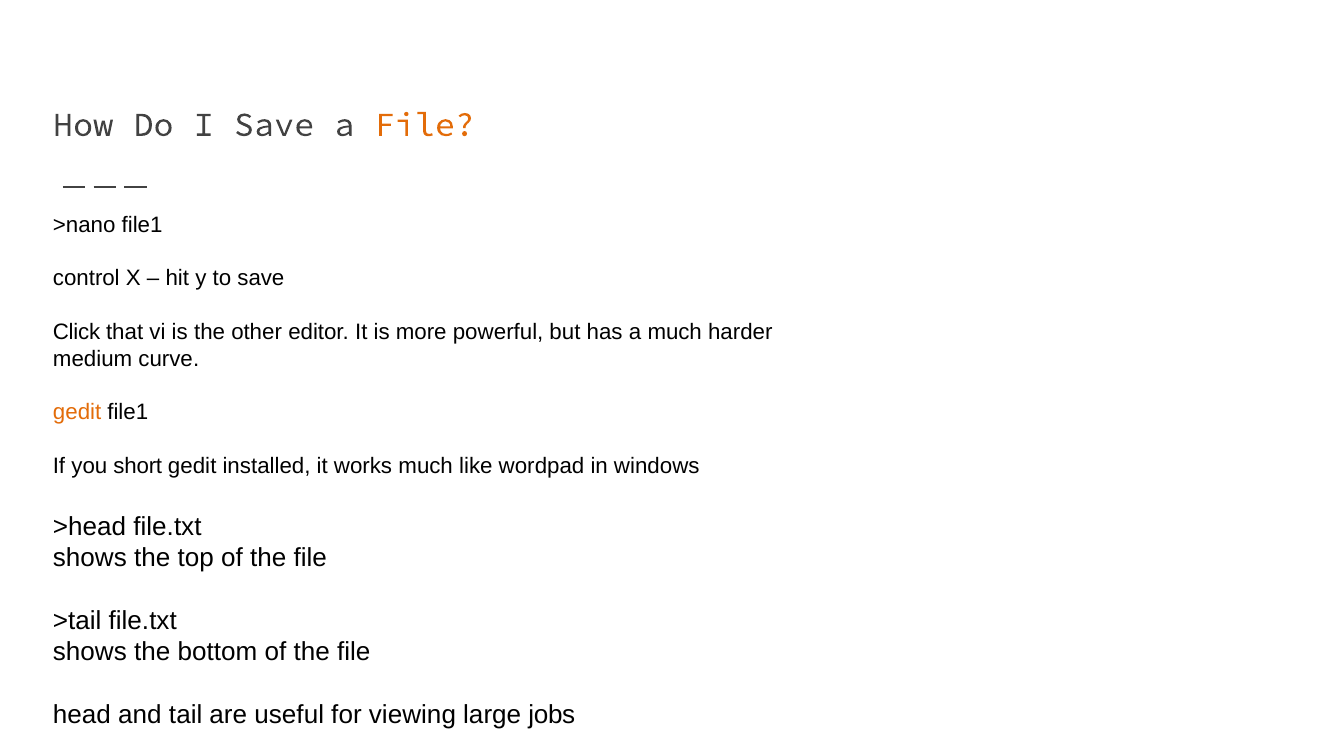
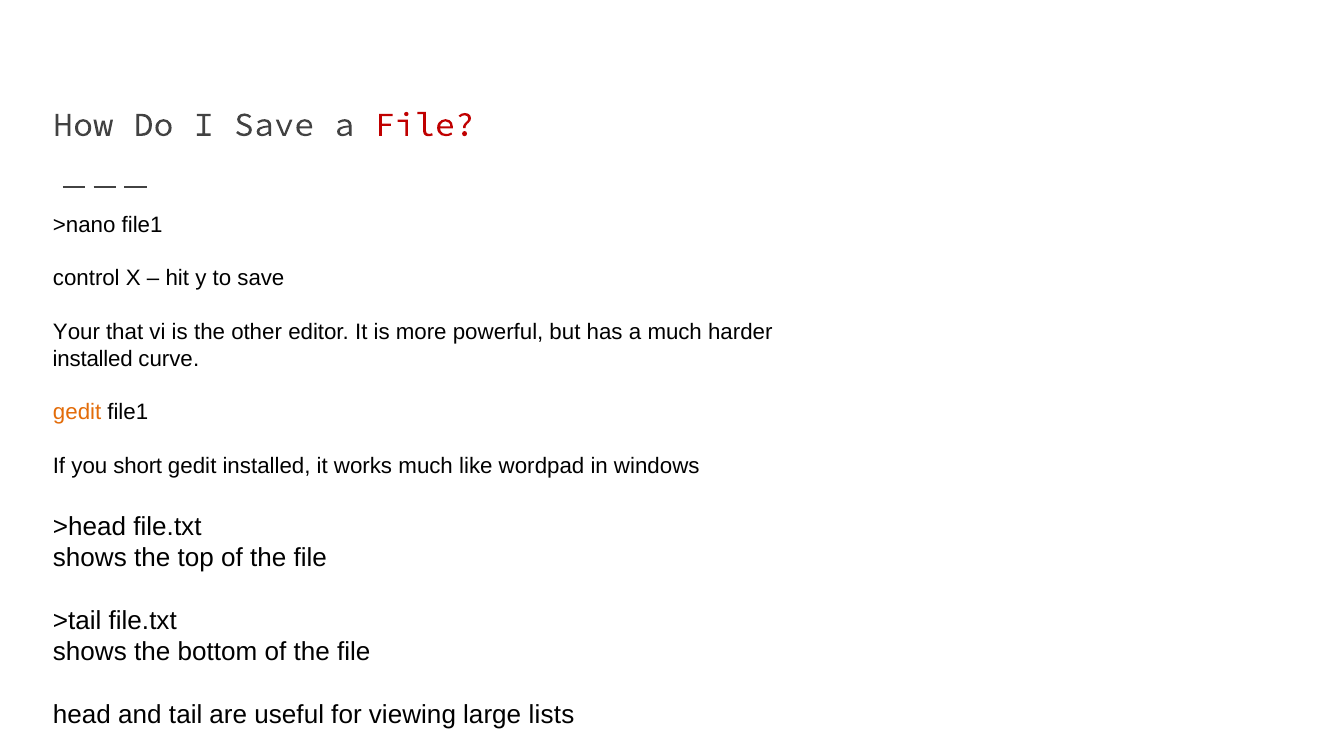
File colour: orange -> red (425, 125)
Click: Click -> Your (76, 332)
medium: medium -> installed (93, 359)
jobs: jobs -> lists (552, 714)
